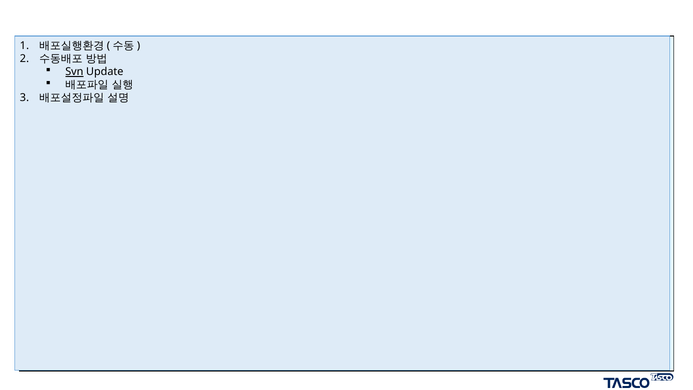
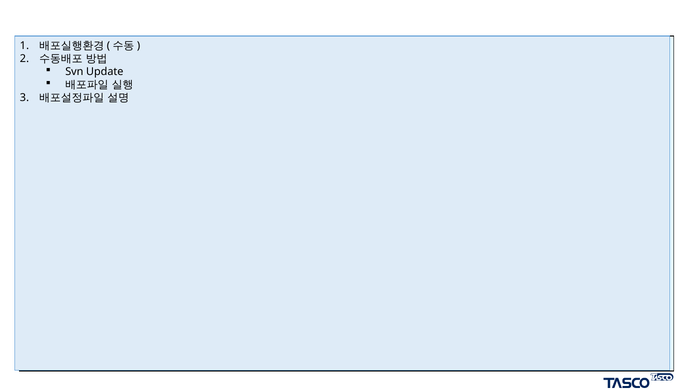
Svn underline: present -> none (74, 72)
